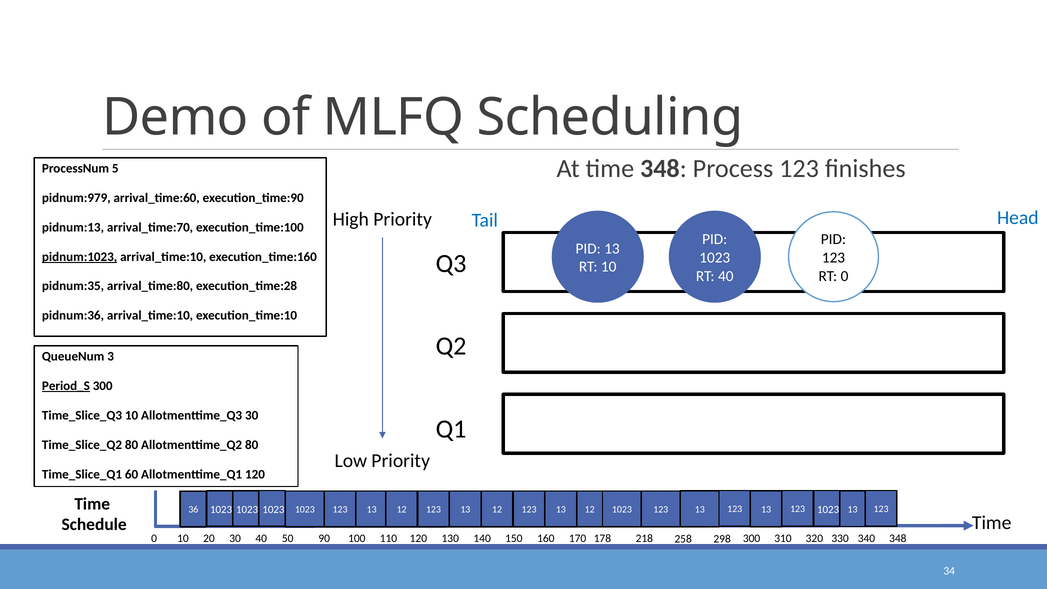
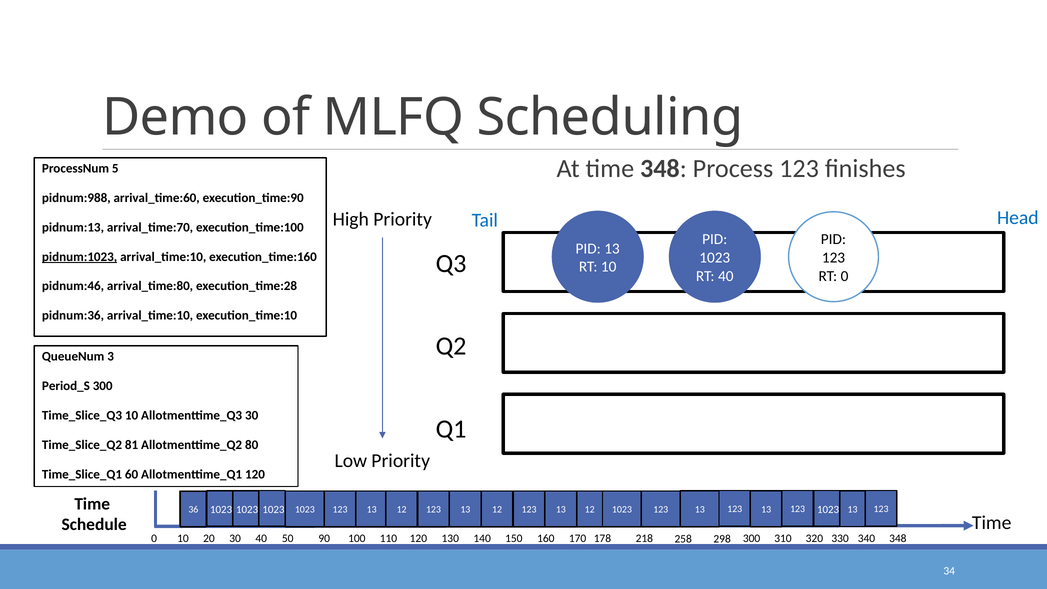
pidnum:979: pidnum:979 -> pidnum:988 (76, 198)
pidnum:35: pidnum:35 -> pidnum:46 (73, 286)
Period_S underline: present -> none (66, 386)
Time_Slice_Q2 80: 80 -> 81 (132, 445)
